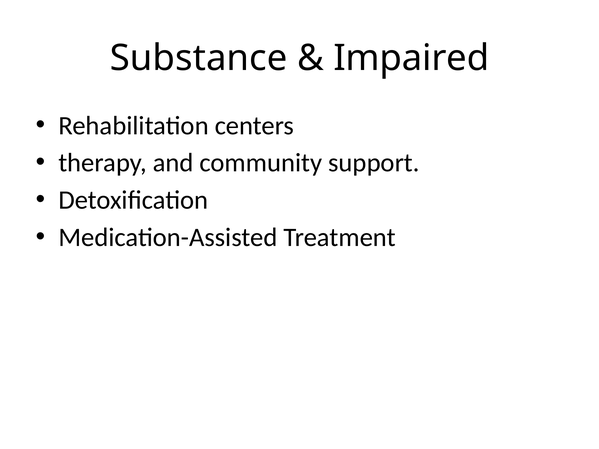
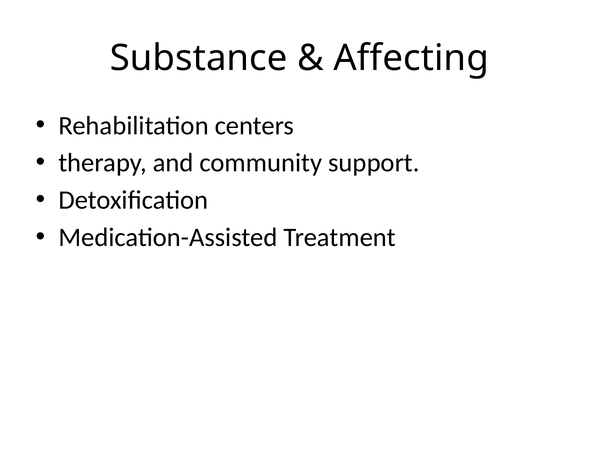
Impaired: Impaired -> Affecting (411, 58)
